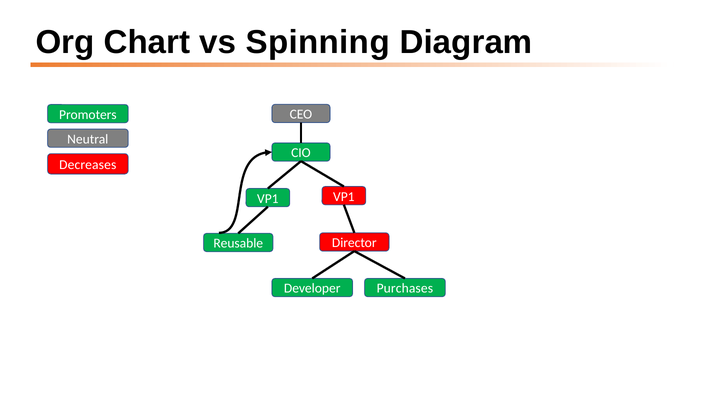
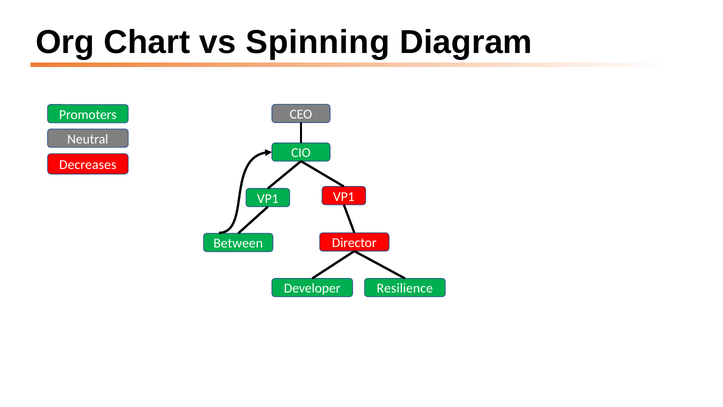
Reusable: Reusable -> Between (238, 243)
Purchases: Purchases -> Resilience (405, 288)
